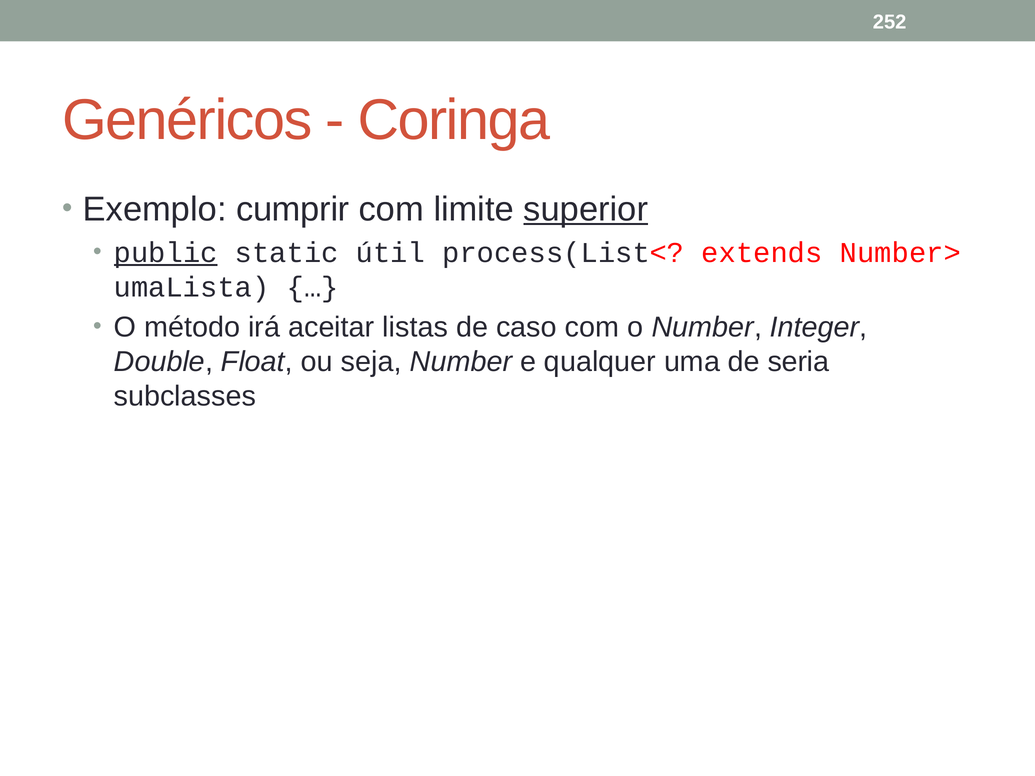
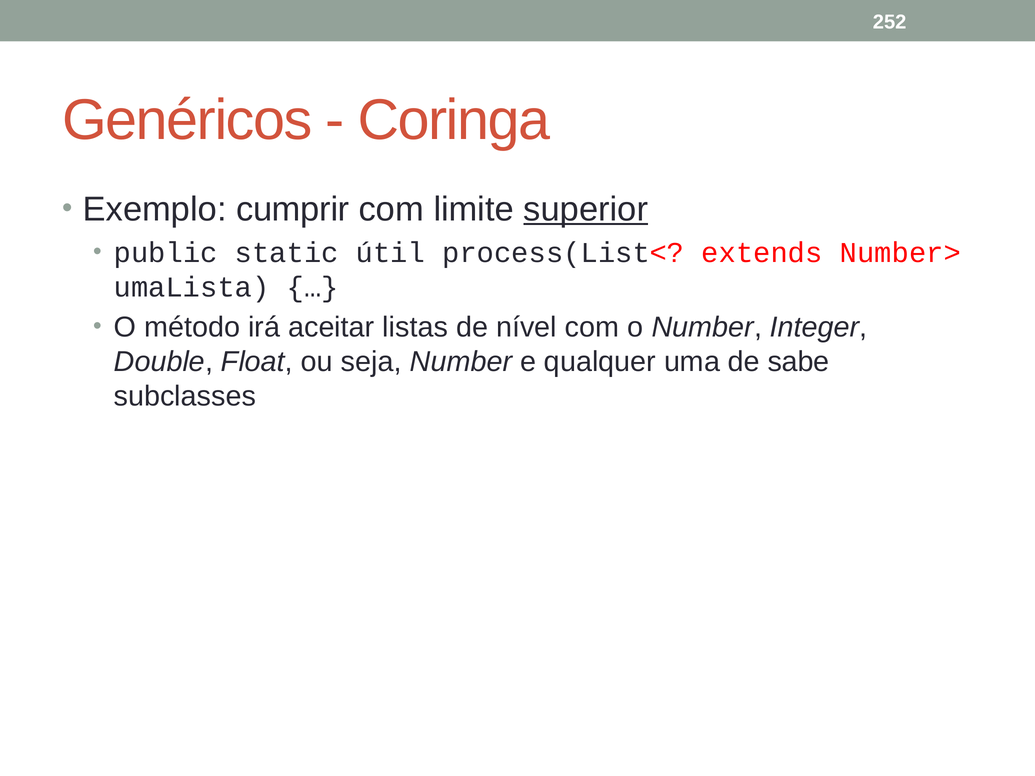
public underline: present -> none (166, 253)
caso: caso -> nível (526, 327)
seria: seria -> sabe (798, 362)
